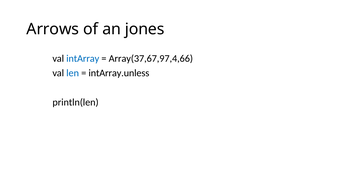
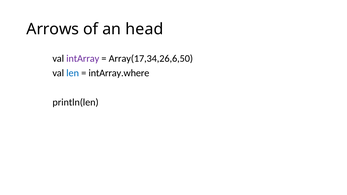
jones: jones -> head (144, 29)
intArray colour: blue -> purple (83, 59)
Array(37,67,97,4,66: Array(37,67,97,4,66 -> Array(17,34,26,6,50 (151, 59)
intArray.unless: intArray.unless -> intArray.where (119, 73)
